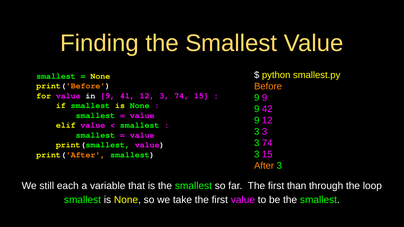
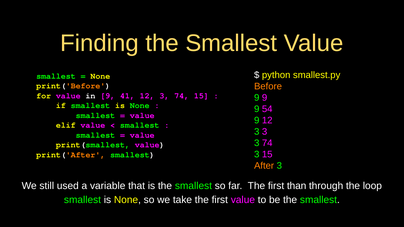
42: 42 -> 54 (267, 109)
each: each -> used (68, 186)
